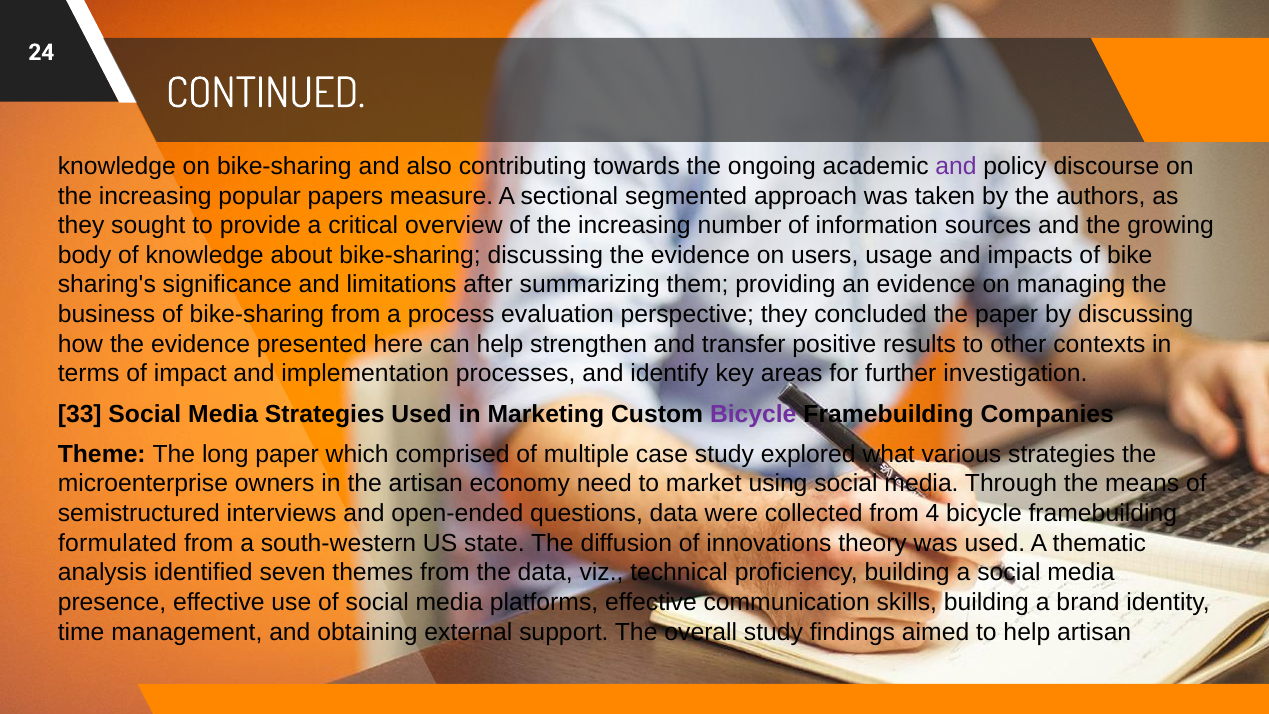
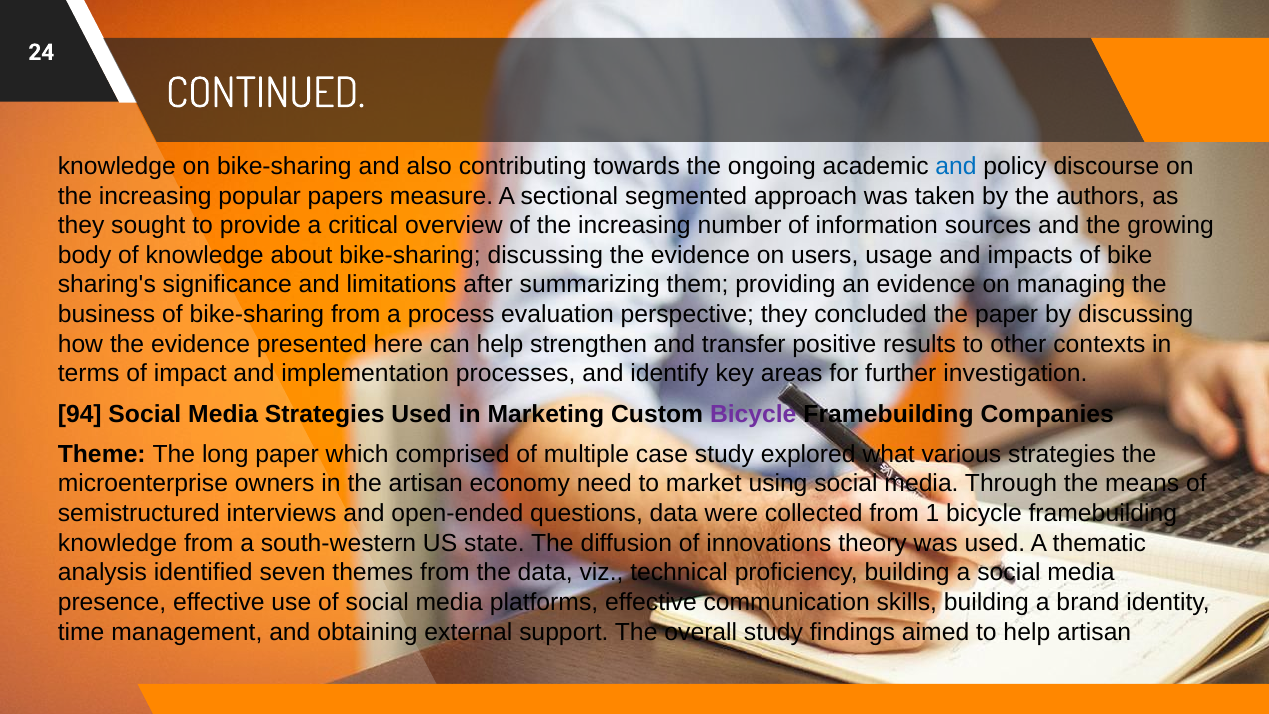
and colour: purple -> blue (956, 166)
33: 33 -> 94 (80, 414)
4: 4 -> 1 (933, 513)
formulated: formulated -> knowledge (117, 543)
